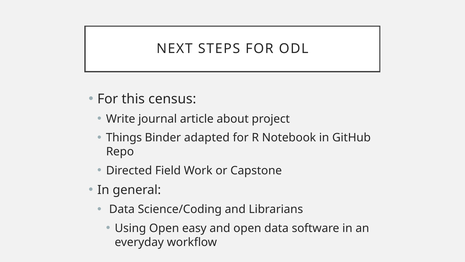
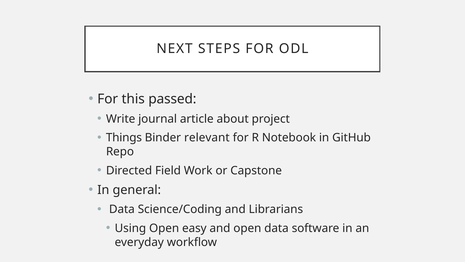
census: census -> passed (172, 99)
adapted: adapted -> relevant (207, 138)
